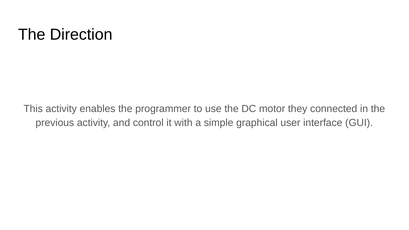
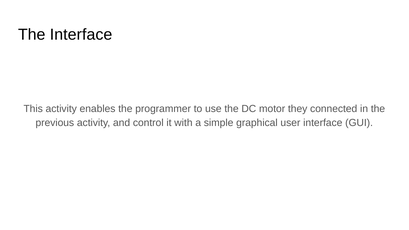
The Direction: Direction -> Interface (81, 35)
